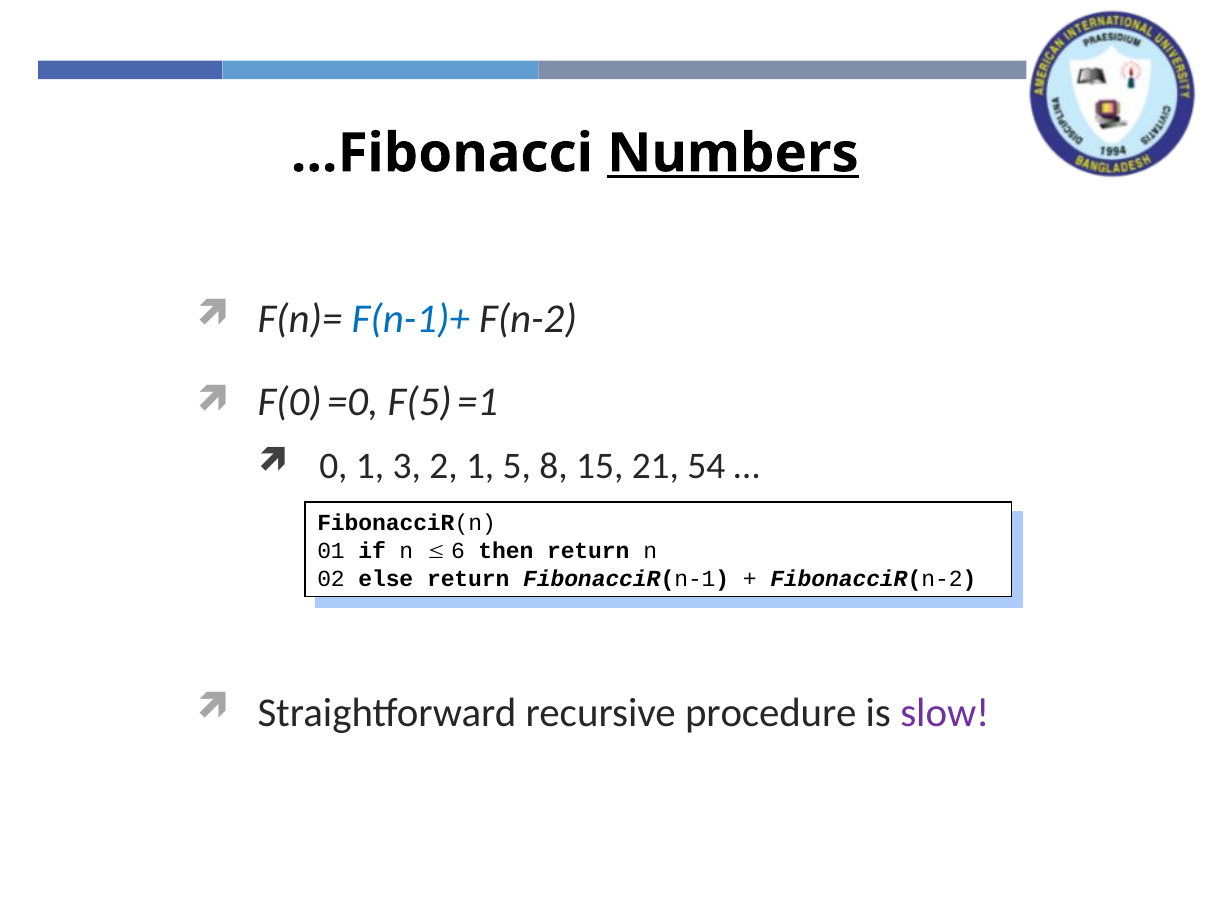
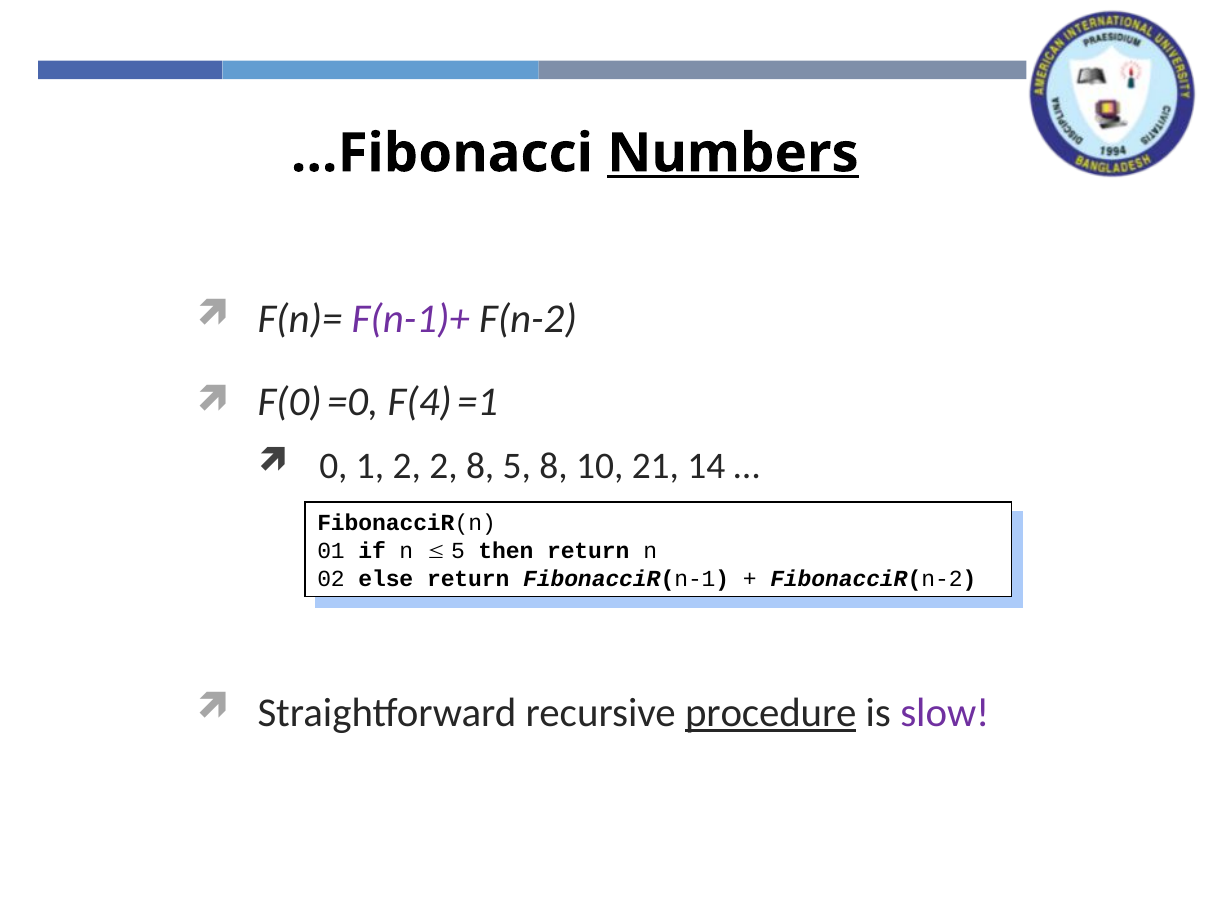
F(n-1)+ colour: blue -> purple (411, 319)
F(5: F(5 -> F(4 (420, 402)
1 3: 3 -> 2 (407, 466)
2 1: 1 -> 8 (480, 466)
15: 15 -> 10 (600, 466)
54: 54 -> 14 (706, 466)
6: 6 -> 5 (458, 551)
procedure underline: none -> present (771, 713)
